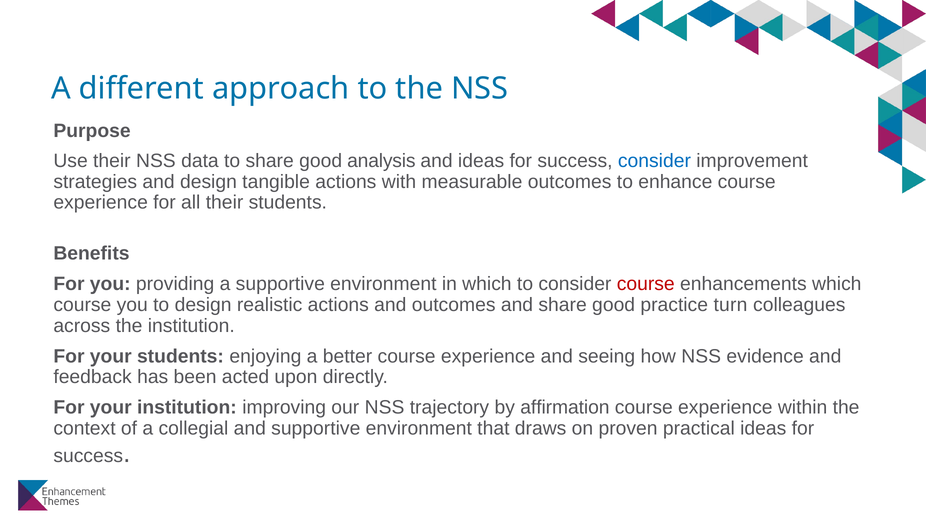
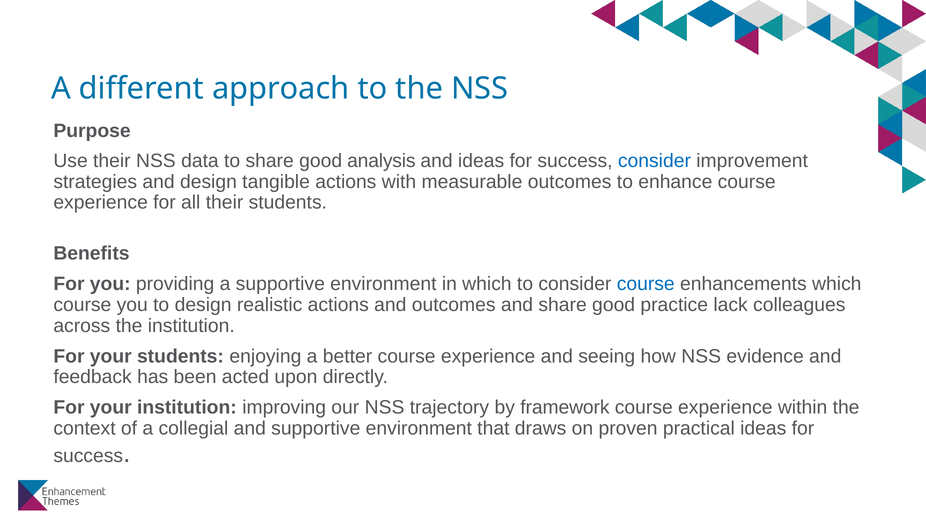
course colour: red -> blue (646, 284)
turn: turn -> lack (731, 305)
affirmation: affirmation -> framework (565, 408)
